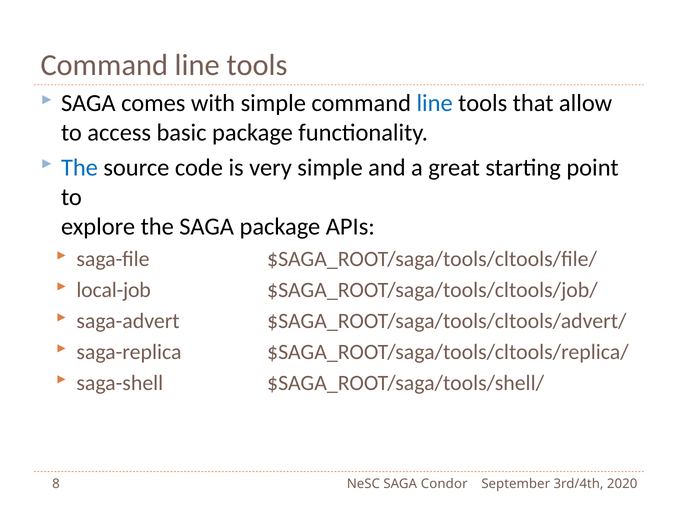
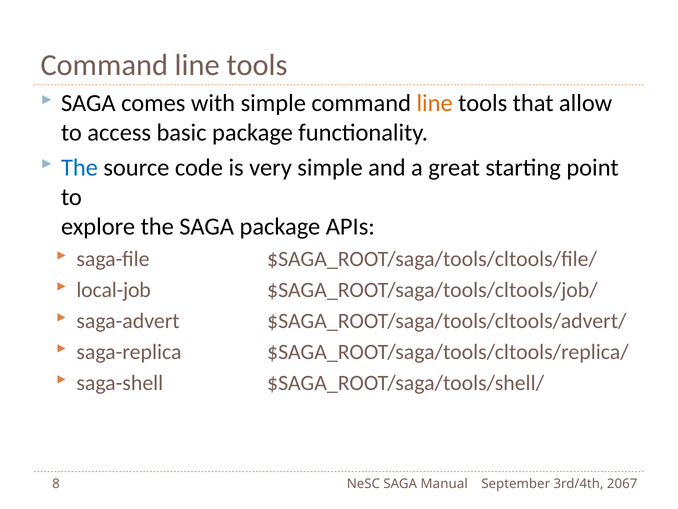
line colour: blue -> orange (435, 103)
Condor: Condor -> Manual (444, 484)
2020: 2020 -> 2067 (622, 484)
